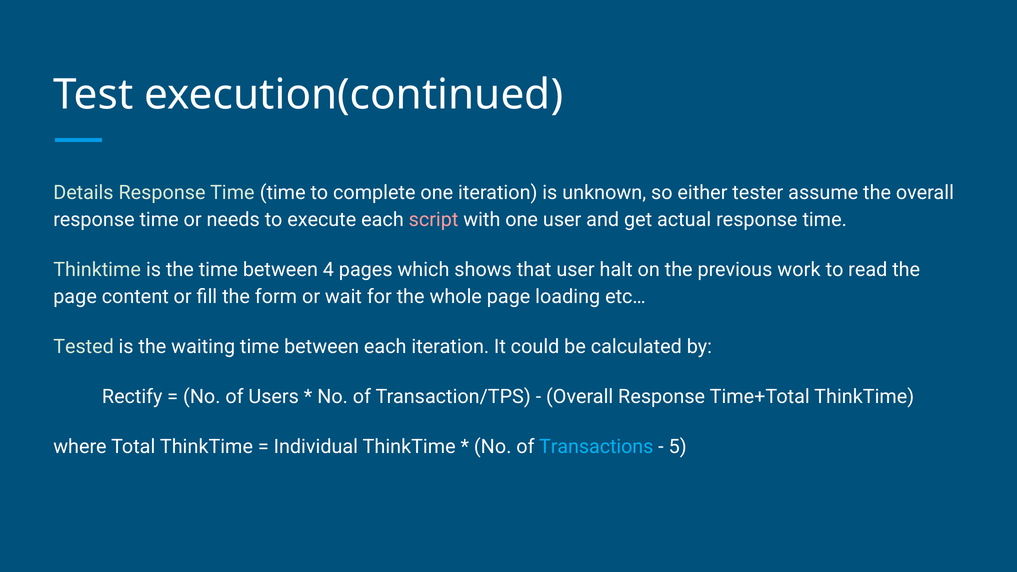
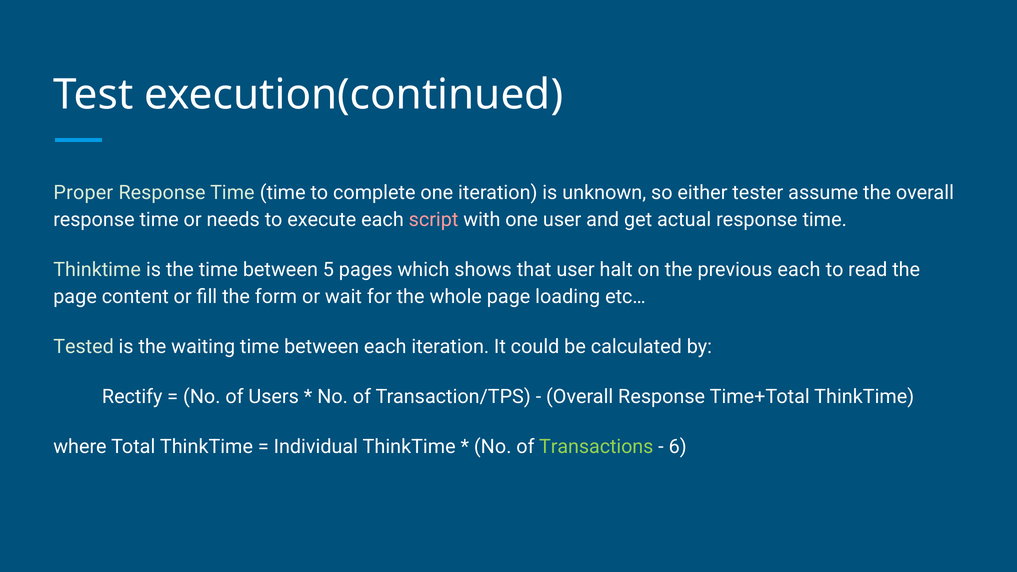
Details: Details -> Proper (83, 193)
4: 4 -> 5 (328, 270)
previous work: work -> each (799, 270)
Transactions colour: light blue -> light green (596, 447)
5: 5 -> 6 (678, 447)
